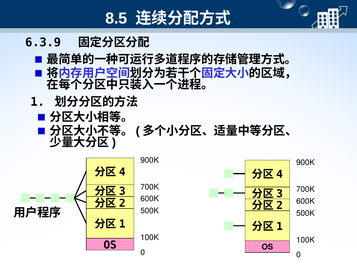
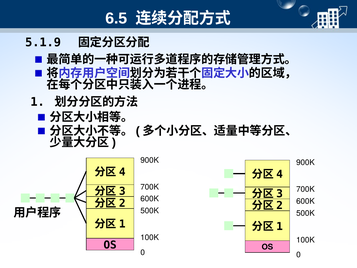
8.5: 8.5 -> 6.5 (116, 18)
6.3.9: 6.3.9 -> 5.1.9 (43, 42)
